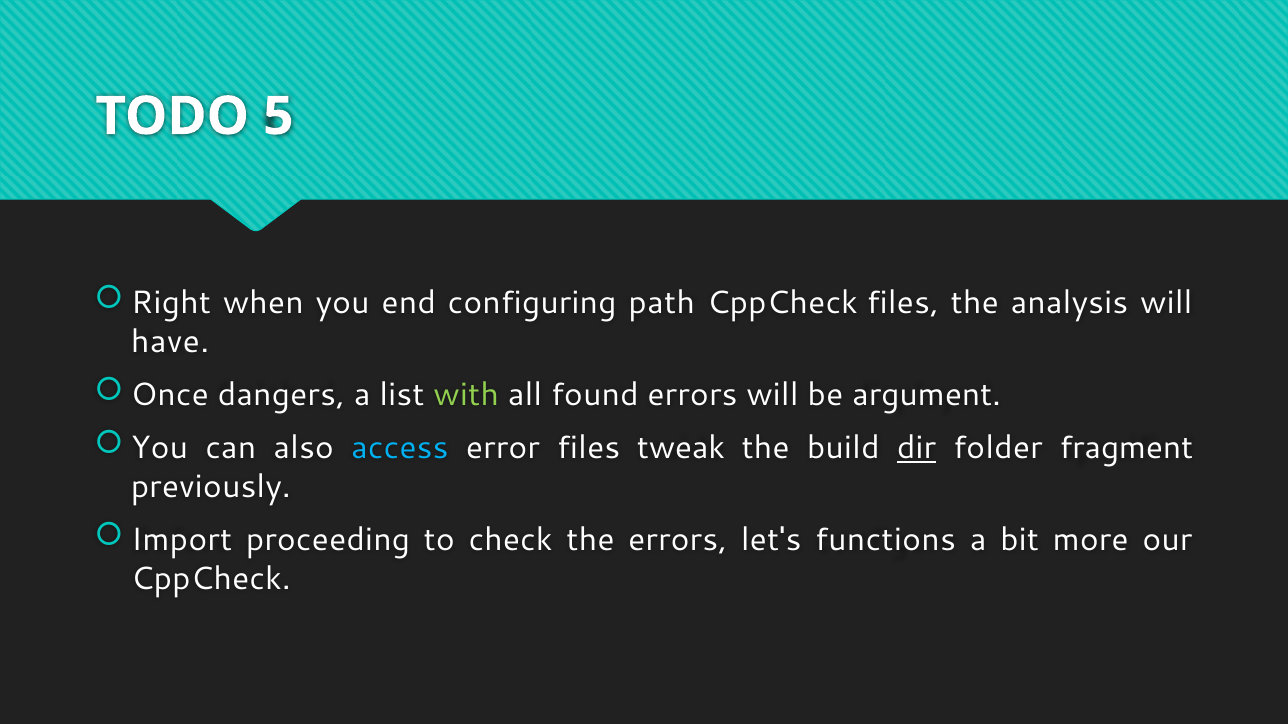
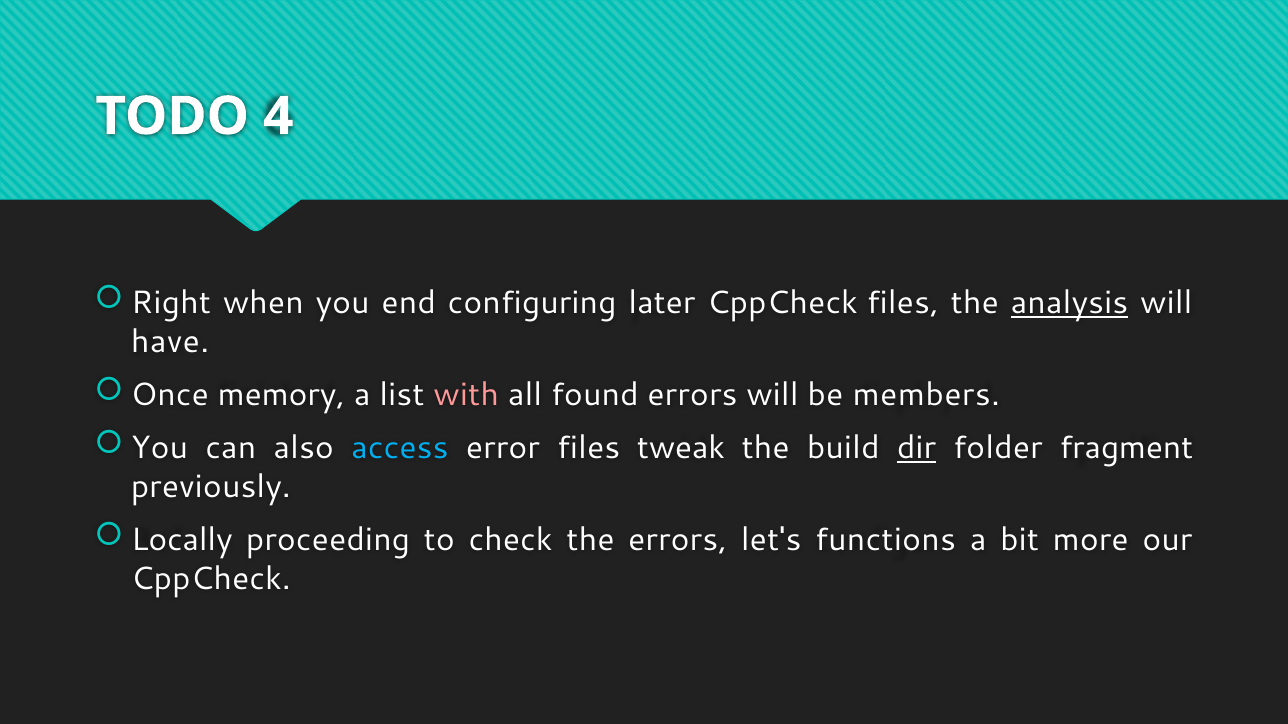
5: 5 -> 4 (278, 116)
path: path -> later (662, 304)
analysis underline: none -> present (1069, 304)
dangers: dangers -> memory (281, 395)
with colour: light green -> pink (466, 395)
argument: argument -> members (926, 395)
Import: Import -> Locally (182, 540)
